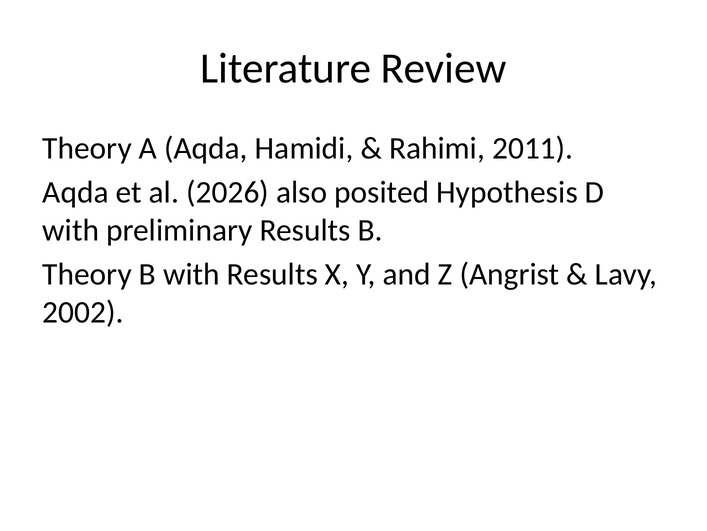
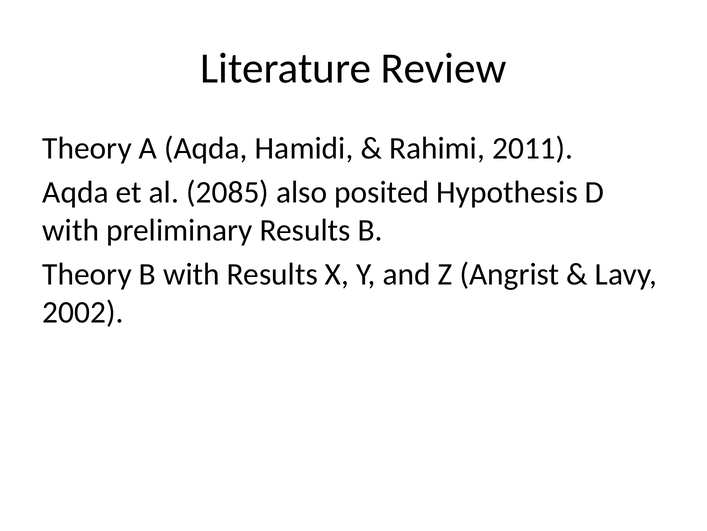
2026: 2026 -> 2085 (228, 192)
